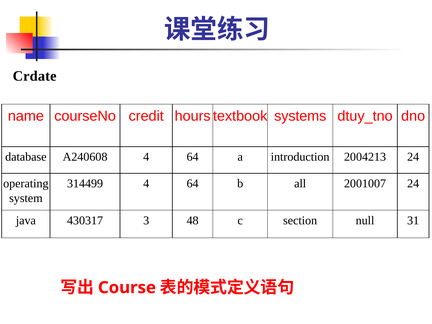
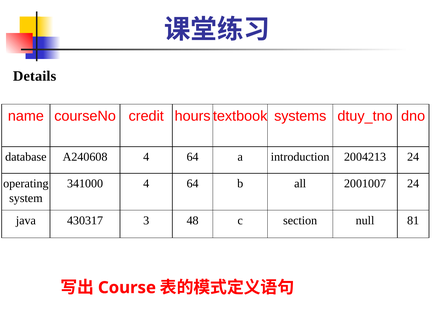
Crdate: Crdate -> Details (35, 76)
314499: 314499 -> 341000 (85, 184)
31: 31 -> 81 (413, 220)
